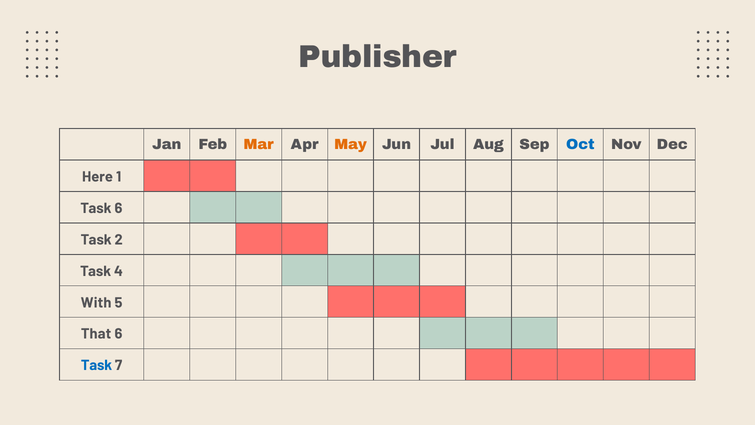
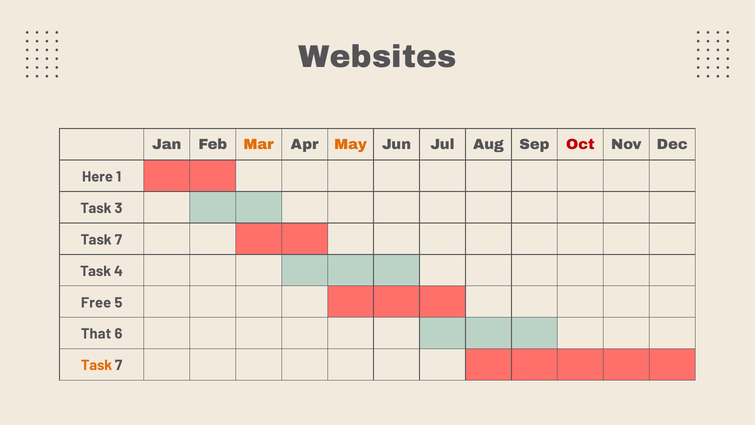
Publisher: Publisher -> Websites (377, 57)
Oct colour: blue -> red (580, 144)
Task 6: 6 -> 3 (118, 208)
2: 2 -> 7 (119, 240)
With: With -> Free (96, 302)
Task colour: blue -> orange (97, 365)
